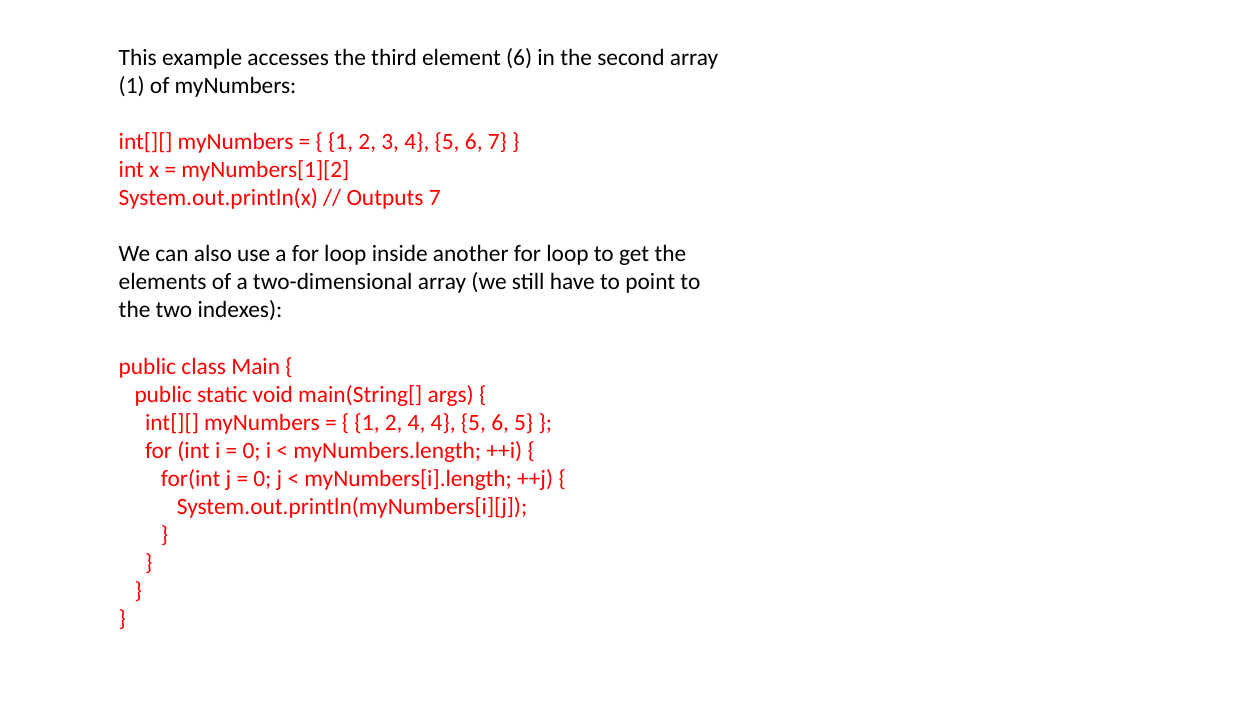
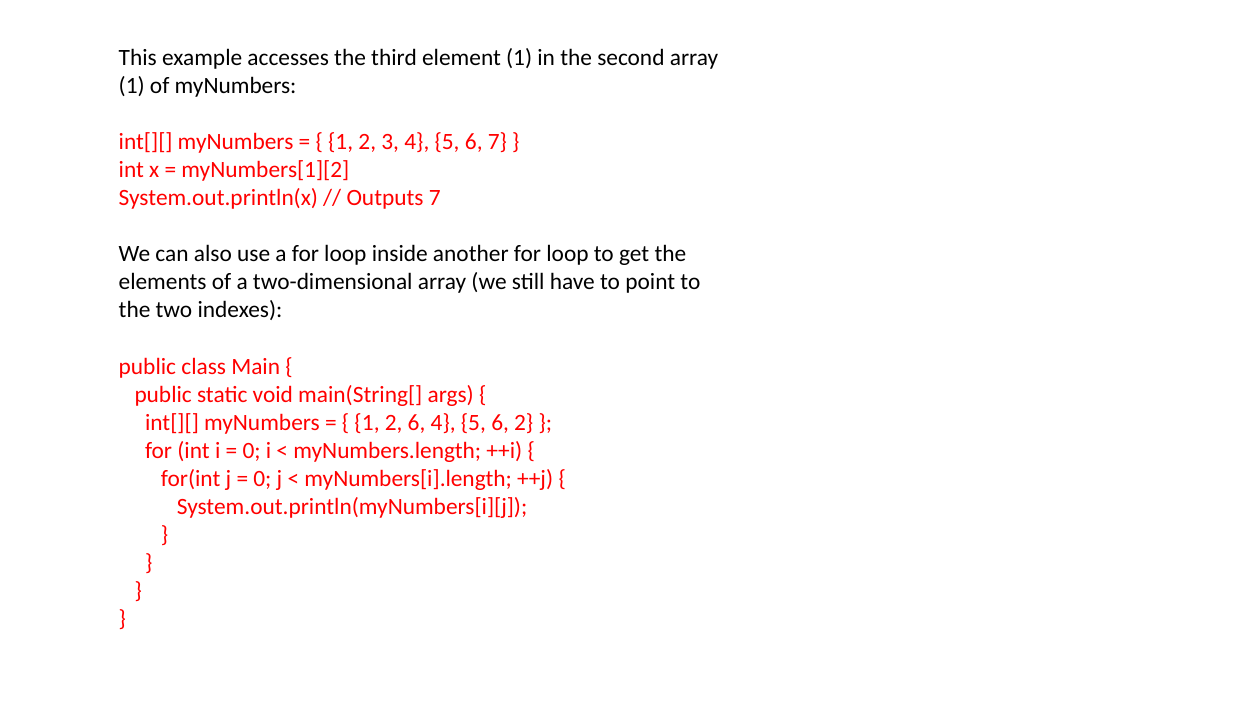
element 6: 6 -> 1 (519, 58)
2 4: 4 -> 6 (417, 423)
6 5: 5 -> 2 (524, 423)
